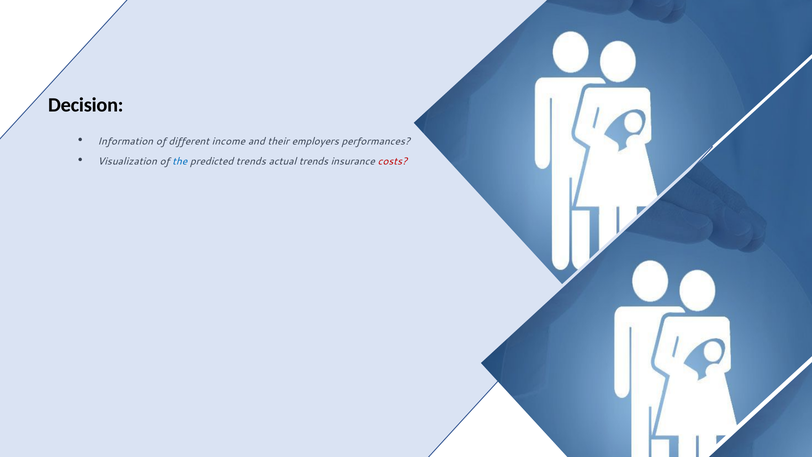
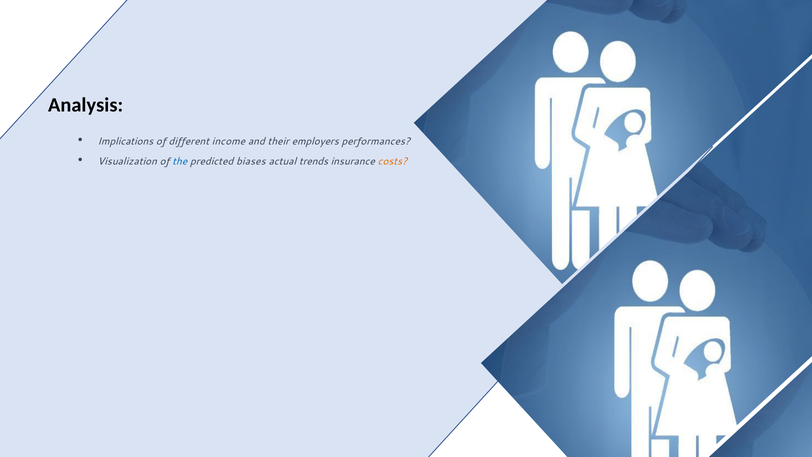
Decision: Decision -> Analysis (86, 105)
Information: Information -> Implications (125, 141)
predicted trends: trends -> biases (251, 161)
costs colour: red -> orange (393, 161)
